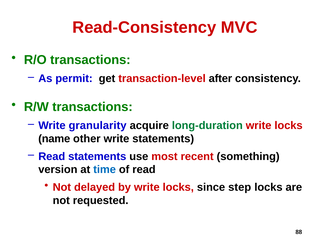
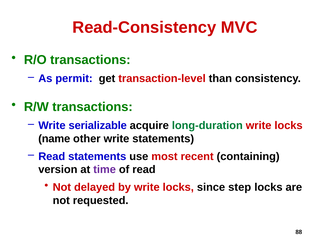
after: after -> than (220, 78)
granularity: granularity -> serializable (98, 125)
something: something -> containing (248, 156)
time colour: blue -> purple (105, 169)
